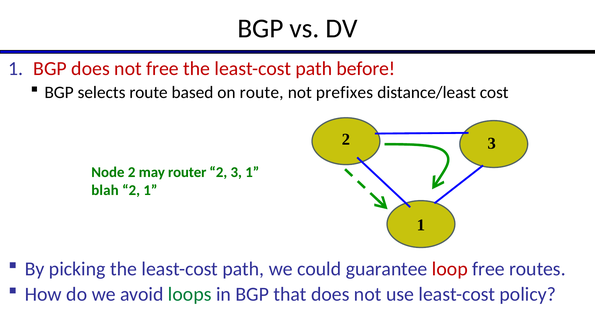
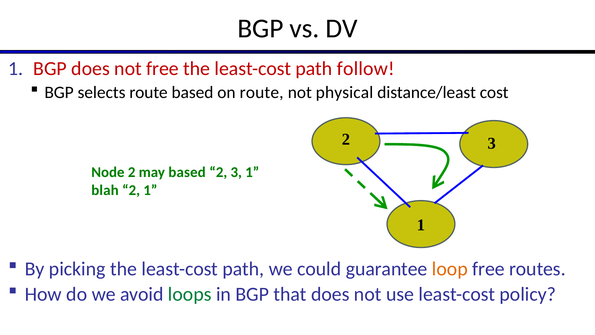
before: before -> follow (366, 69)
prefixes: prefixes -> physical (344, 92)
may router: router -> based (187, 172)
loop colour: red -> orange (450, 269)
